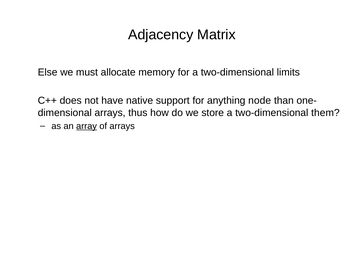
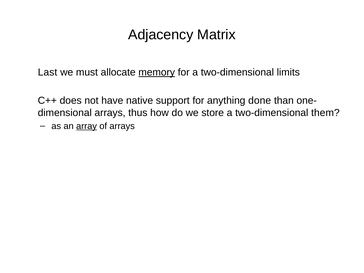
Else: Else -> Last (48, 72)
memory underline: none -> present (157, 72)
node: node -> done (260, 101)
